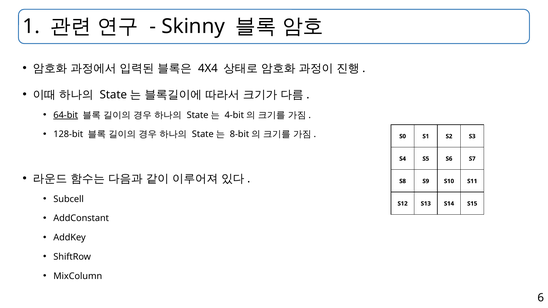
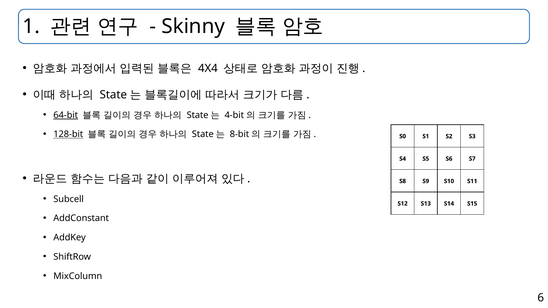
128-bit underline: none -> present (68, 134)
